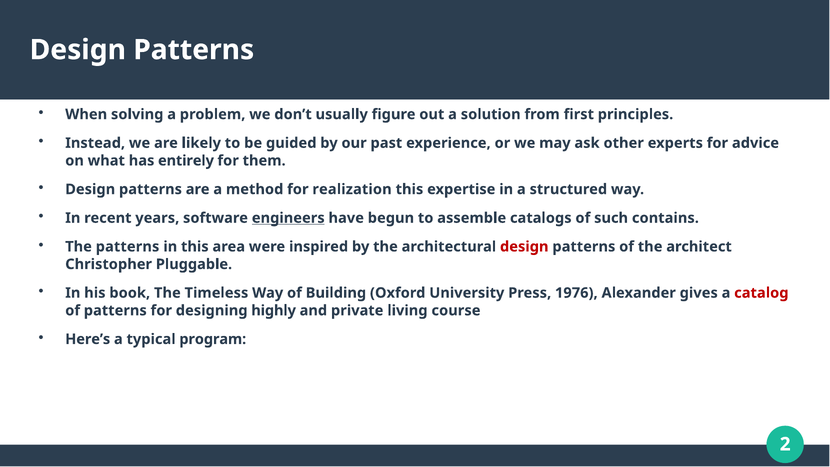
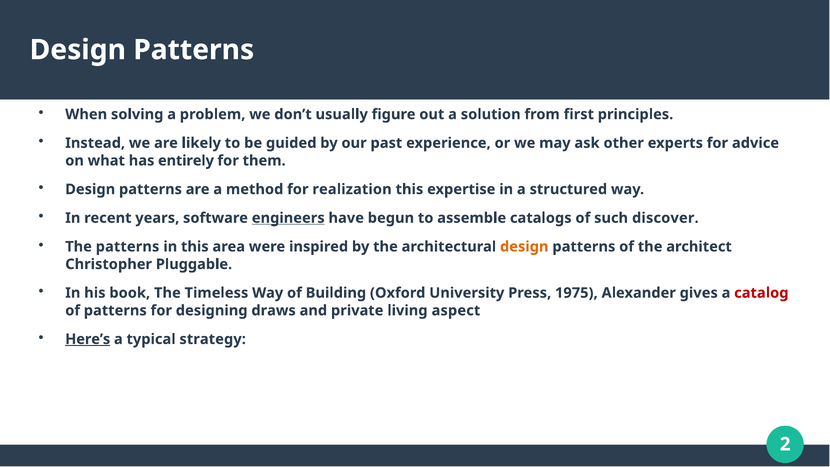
contains: contains -> discover (665, 218)
design colour: red -> orange (524, 247)
1976: 1976 -> 1975 (576, 293)
highly: highly -> draws (274, 310)
course: course -> aspect (456, 310)
Here’s underline: none -> present (88, 339)
program: program -> strategy (213, 339)
